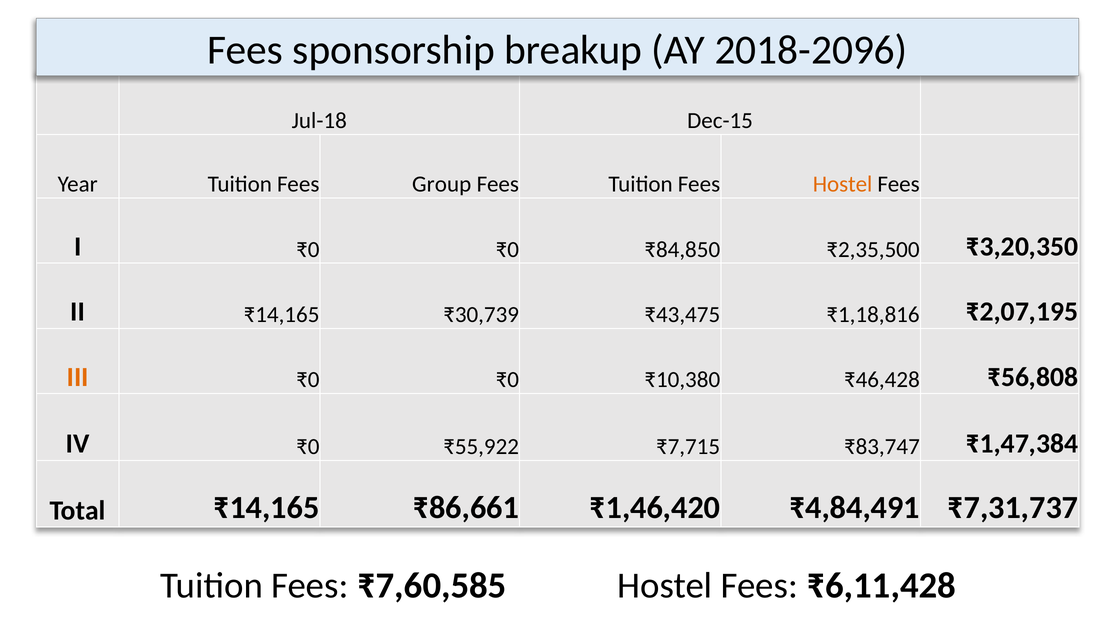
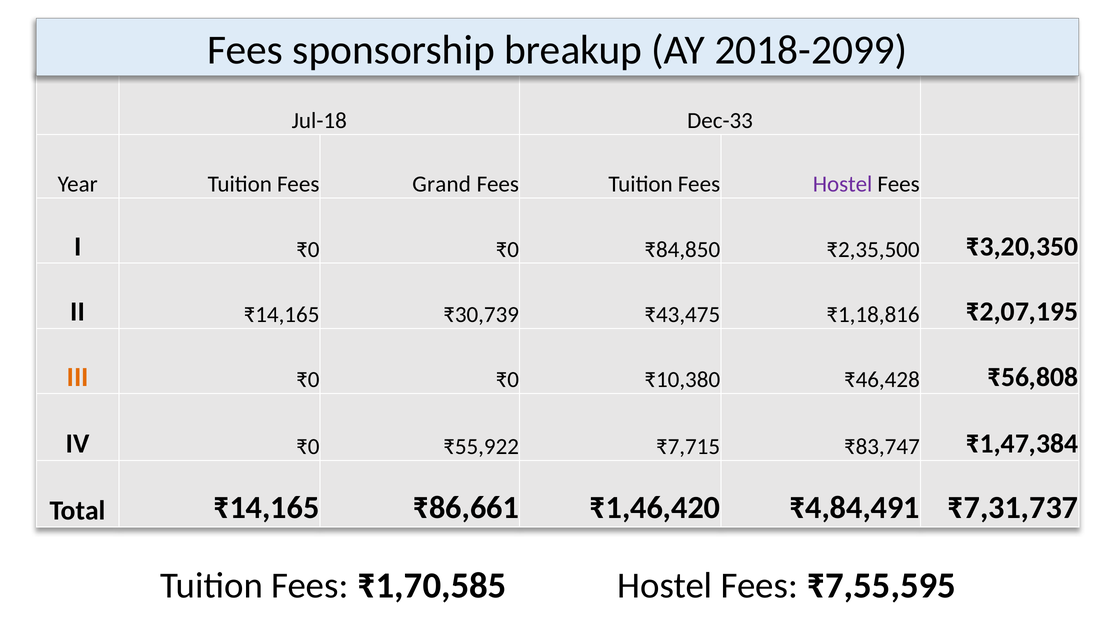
2018-2096: 2018-2096 -> 2018-2099 (811, 50)
Dec-15: Dec-15 -> Dec-33 (720, 121)
Group: Group -> Grand (442, 184)
Hostel colour: orange -> purple (843, 184)
₹7,60,585: ₹7,60,585 -> ₹1,70,585 (432, 586)
₹6,11,428: ₹6,11,428 -> ₹7,55,595 (881, 586)
